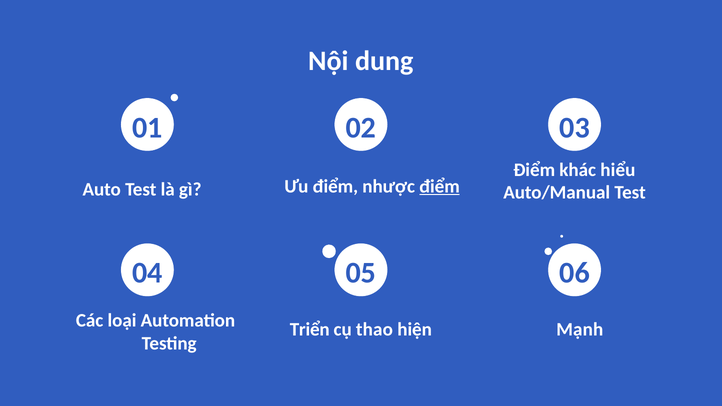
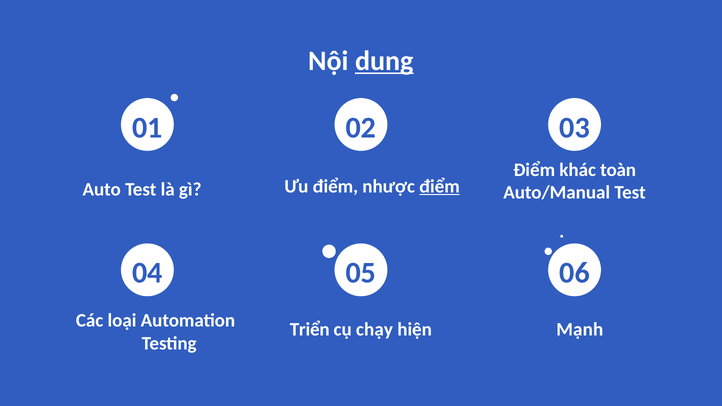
dung underline: none -> present (384, 61)
hiểu: hiểu -> toàn (618, 170)
thao: thao -> chạy (374, 329)
